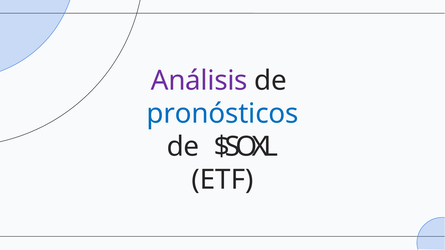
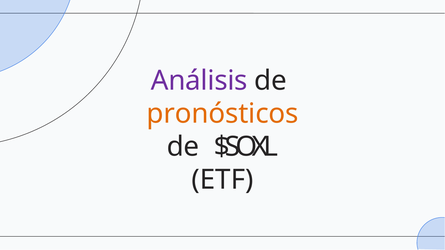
pronósticos colour: blue -> orange (223, 114)
